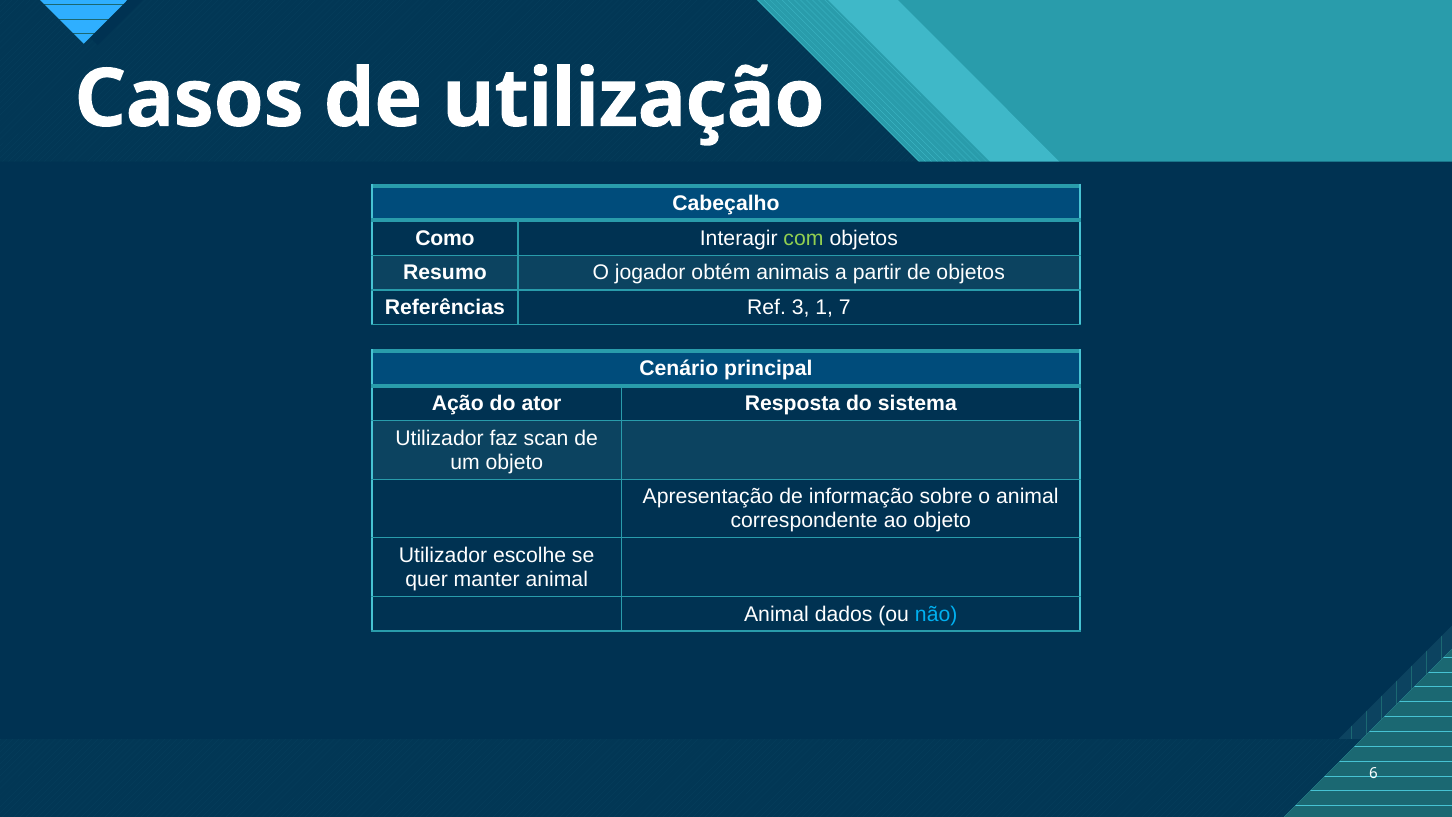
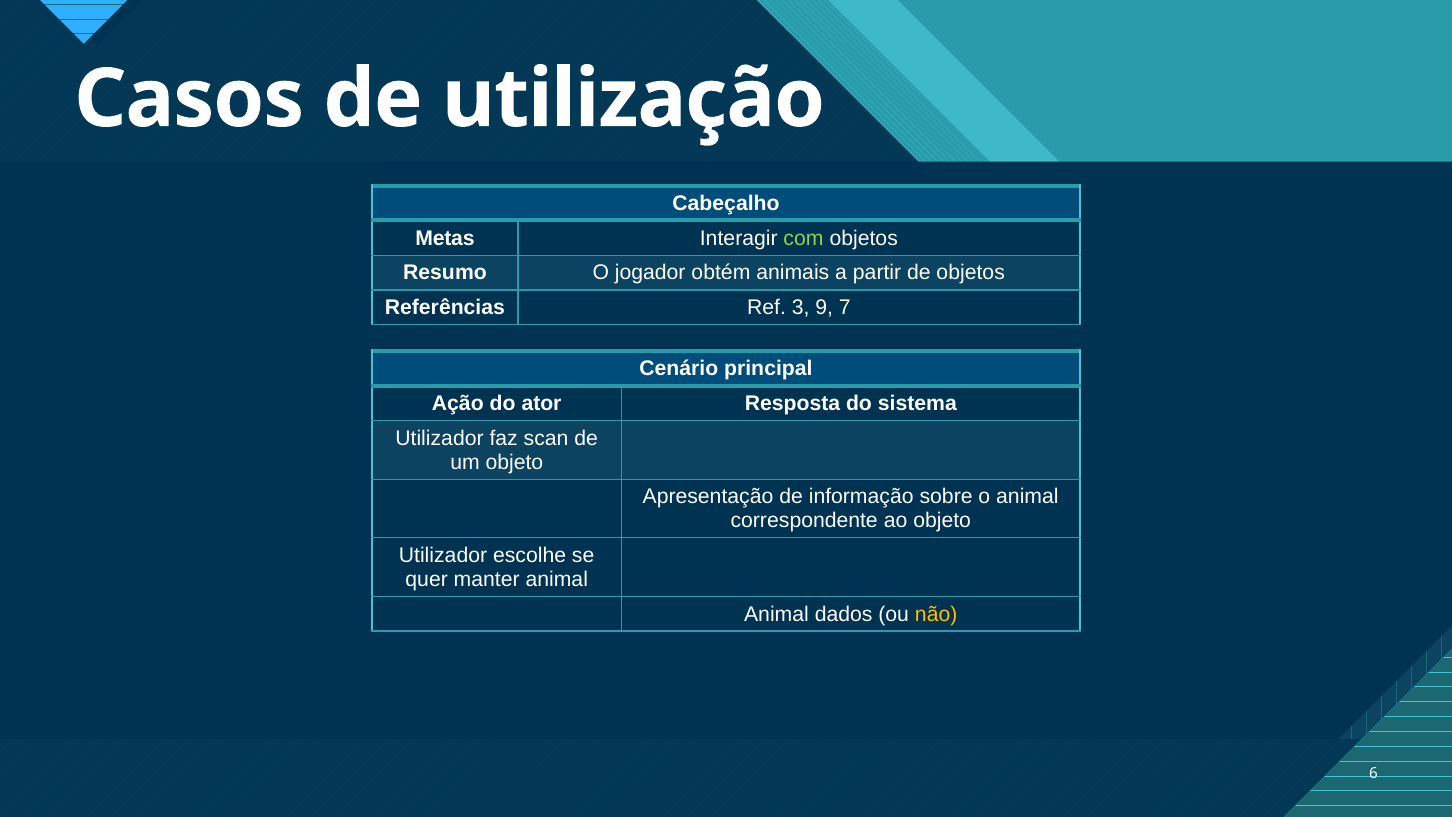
Como: Como -> Metas (445, 238)
1: 1 -> 9 (824, 308)
não colour: light blue -> yellow (936, 614)
